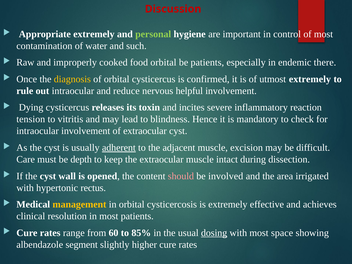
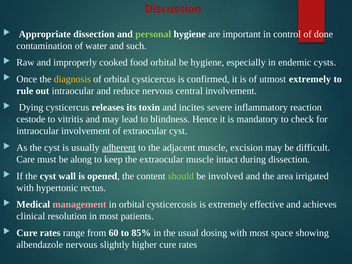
Appropriate extremely: extremely -> dissection (94, 34)
of most: most -> done (323, 34)
be patients: patients -> hygiene (207, 62)
there: there -> cysts (325, 62)
helpful: helpful -> central (189, 91)
tension: tension -> cestode (31, 119)
depth: depth -> along (81, 159)
should colour: pink -> light green (181, 176)
management colour: yellow -> pink (79, 204)
dosing underline: present -> none (214, 233)
albendazole segment: segment -> nervous (82, 245)
